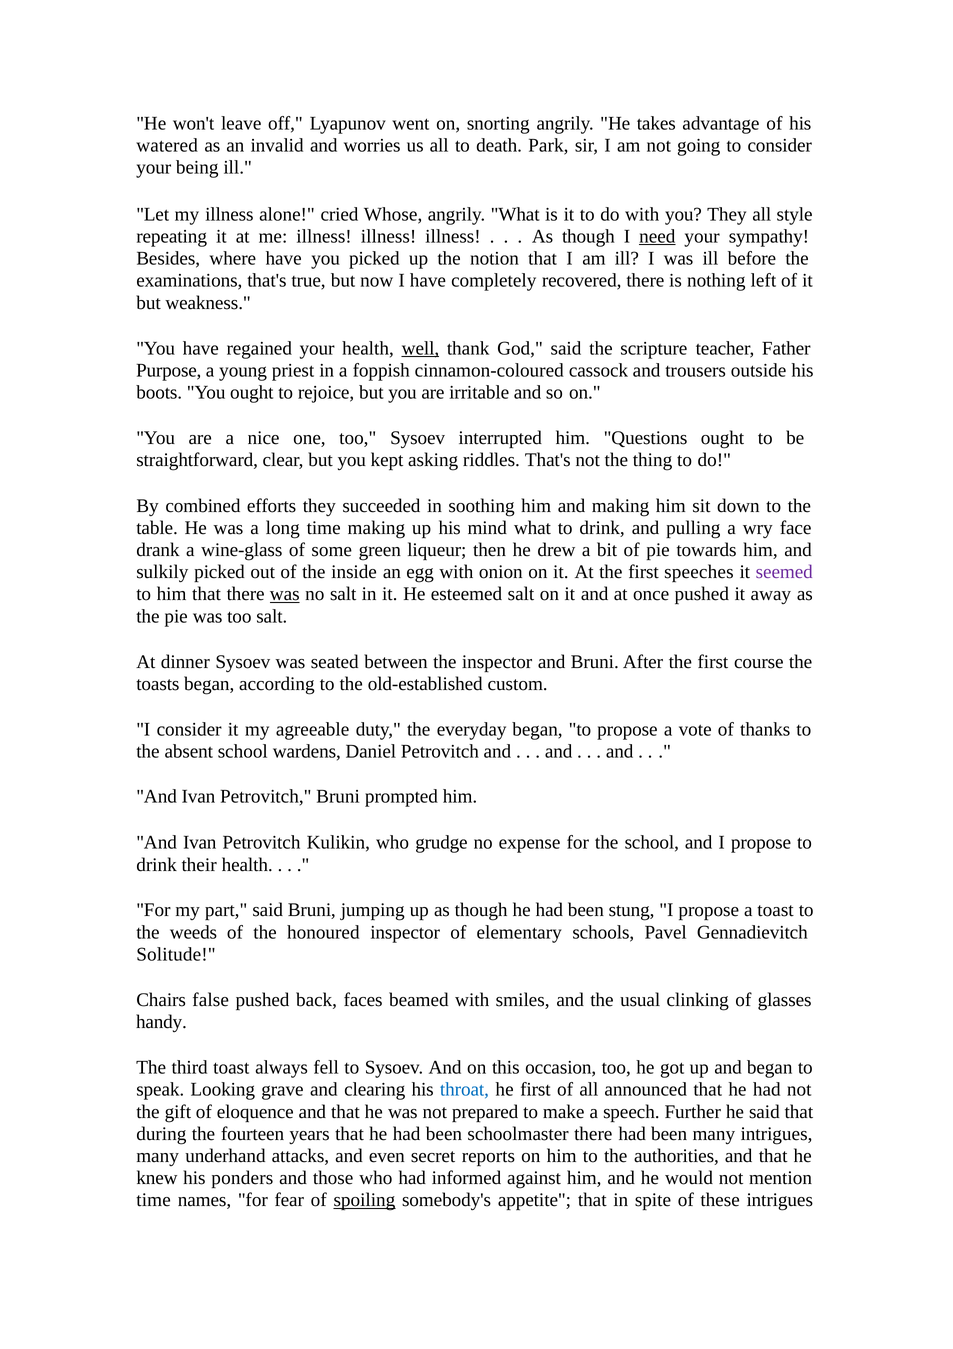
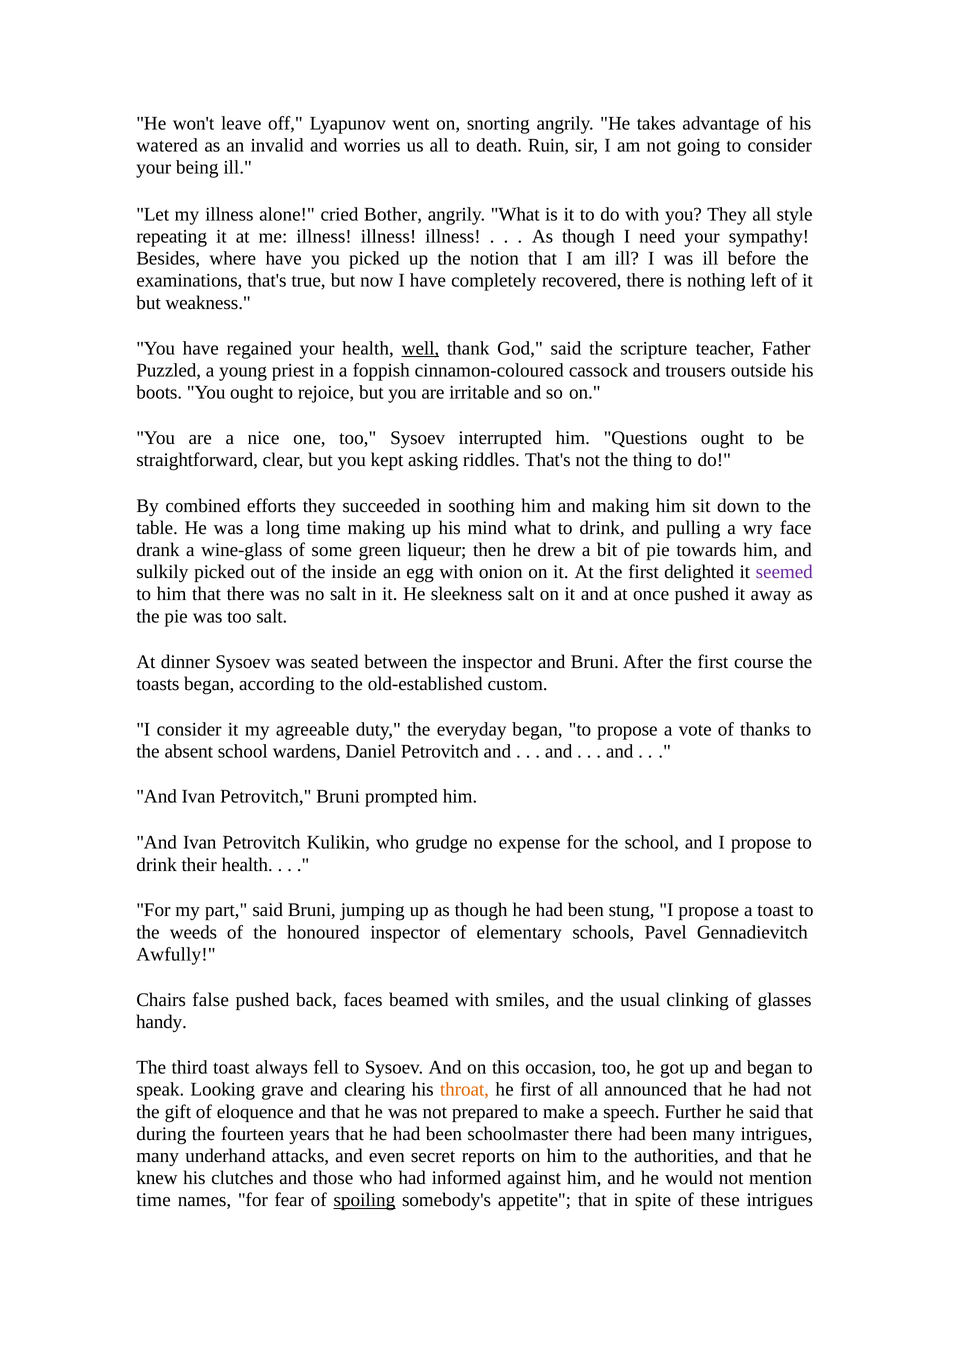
Park: Park -> Ruin (548, 146)
Whose: Whose -> Bother (393, 214)
need underline: present -> none (657, 236)
Purpose: Purpose -> Puzzled (169, 370)
speeches: speeches -> delighted (699, 572)
was underline: present -> none (285, 594)
esteemed: esteemed -> sleekness (467, 594)
Solitude: Solitude -> Awfully (176, 954)
throat colour: blue -> orange (464, 1089)
ponders: ponders -> clutches (242, 1178)
